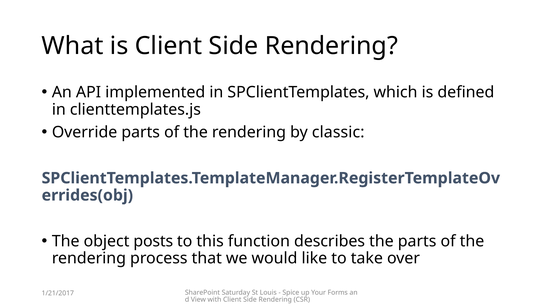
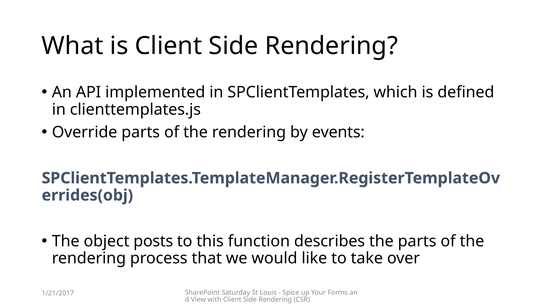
classic: classic -> events (338, 132)
